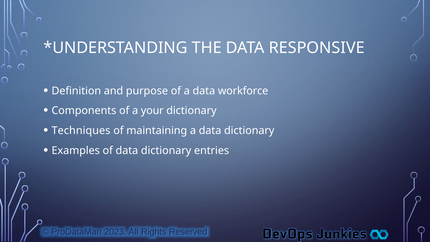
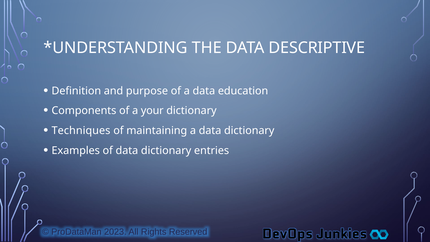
RESPONSIVE: RESPONSIVE -> DESCRIPTIVE (317, 48)
workforce: workforce -> education (243, 91)
